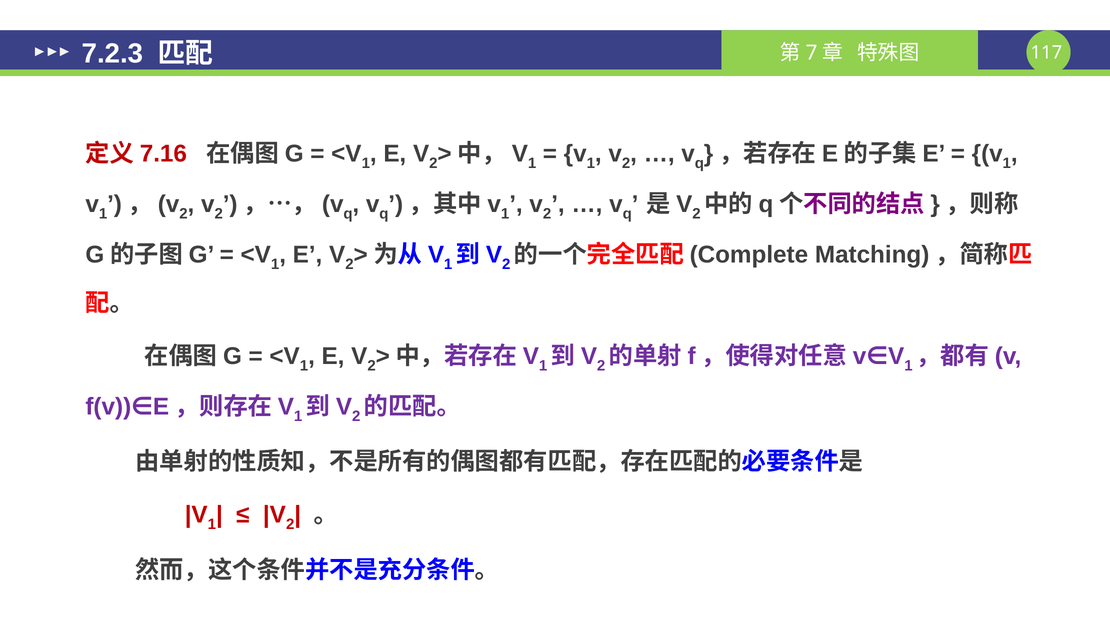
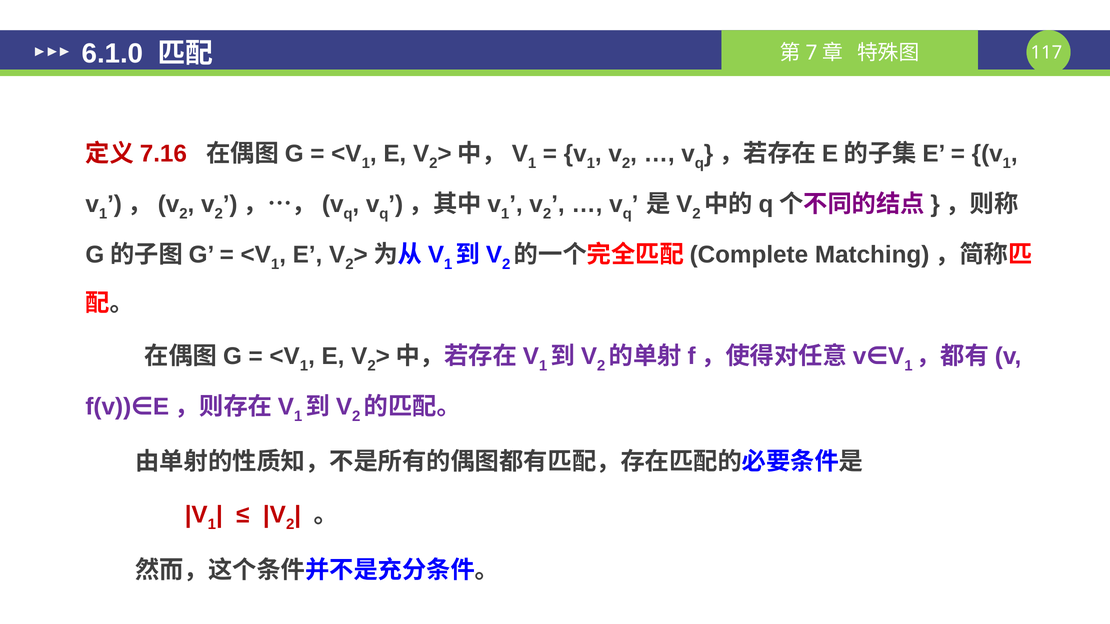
7.2.3: 7.2.3 -> 6.1.0 (112, 54)
